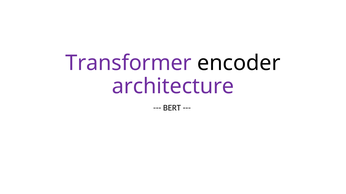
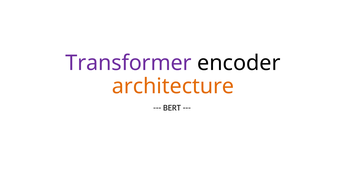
architecture colour: purple -> orange (173, 86)
